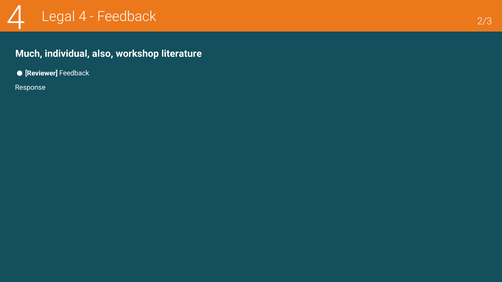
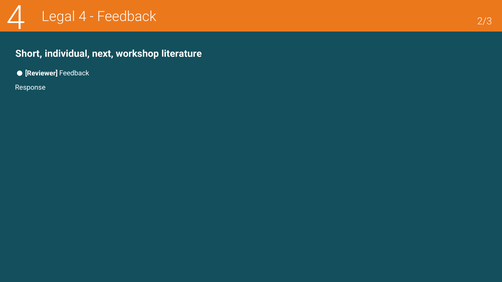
Much: Much -> Short (29, 54)
also: also -> next (103, 54)
